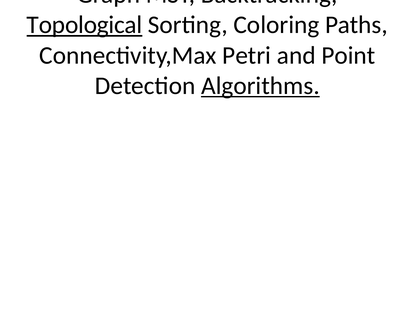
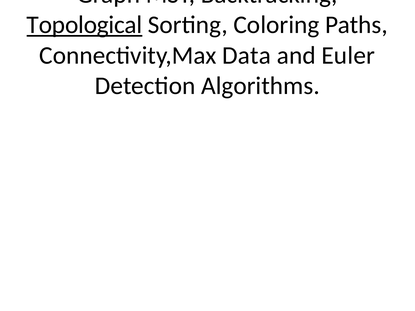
Petri: Petri -> Data (247, 55)
Point: Point -> Euler (348, 55)
Algorithms underline: present -> none (260, 86)
